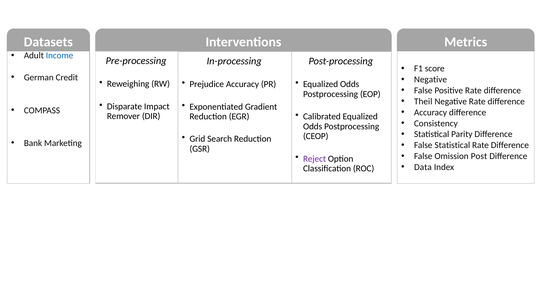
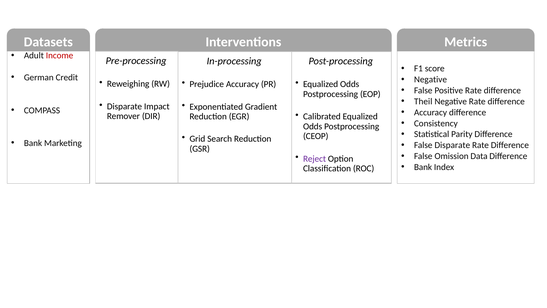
Income colour: blue -> red (60, 56)
False Statistical: Statistical -> Disparate (452, 145)
Post: Post -> Data (479, 156)
Data: Data -> Bank (423, 167)
